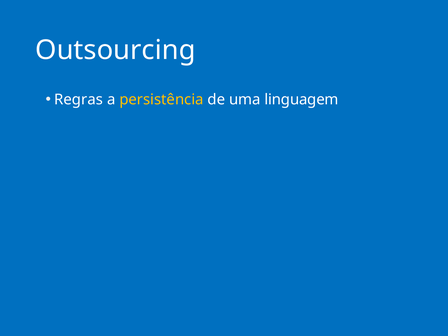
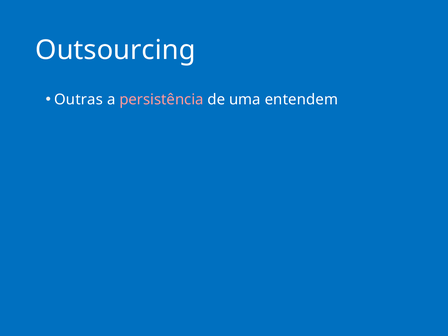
Regras: Regras -> Outras (79, 100)
persistência colour: yellow -> pink (161, 100)
linguagem: linguagem -> entendem (301, 100)
